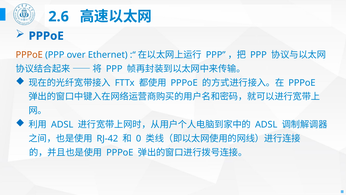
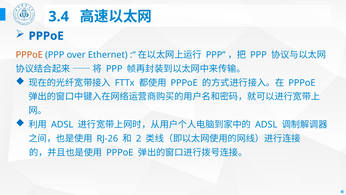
2.6: 2.6 -> 3.4 (59, 17)
RJ-42: RJ-42 -> RJ-26 (107, 138)
0: 0 -> 2 (139, 138)
